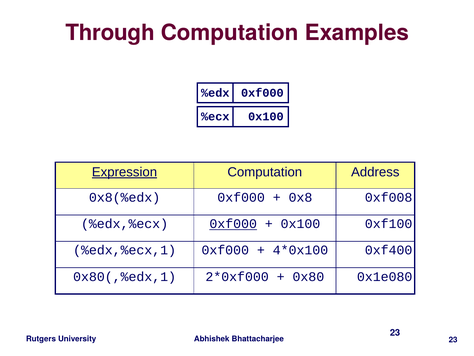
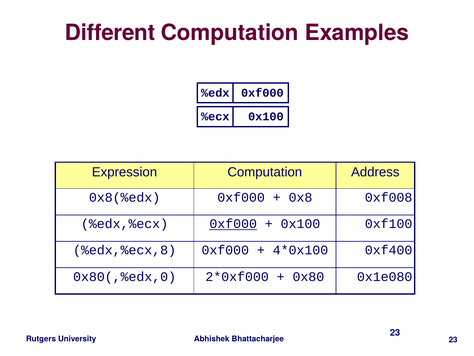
Through: Through -> Different (110, 33)
Expression underline: present -> none (124, 172)
%edx,%ecx,1: %edx,%ecx,1 -> %edx,%ecx,8 (125, 250)
0x80(,%edx,1: 0x80(,%edx,1 -> 0x80(,%edx,0 (125, 276)
